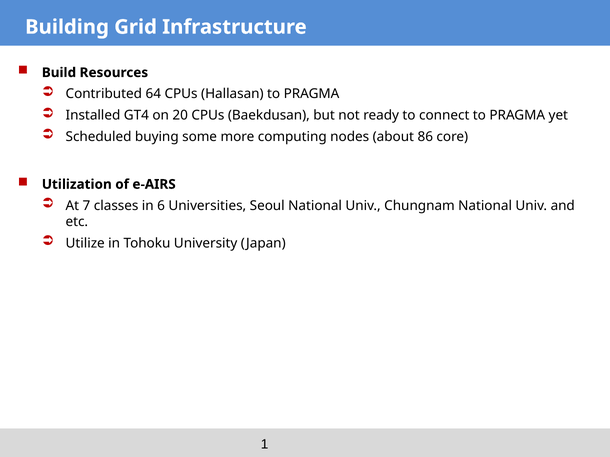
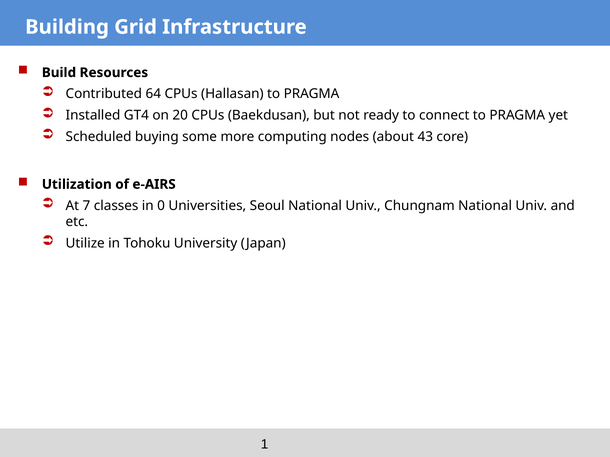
86: 86 -> 43 (425, 137)
6: 6 -> 0 (161, 206)
